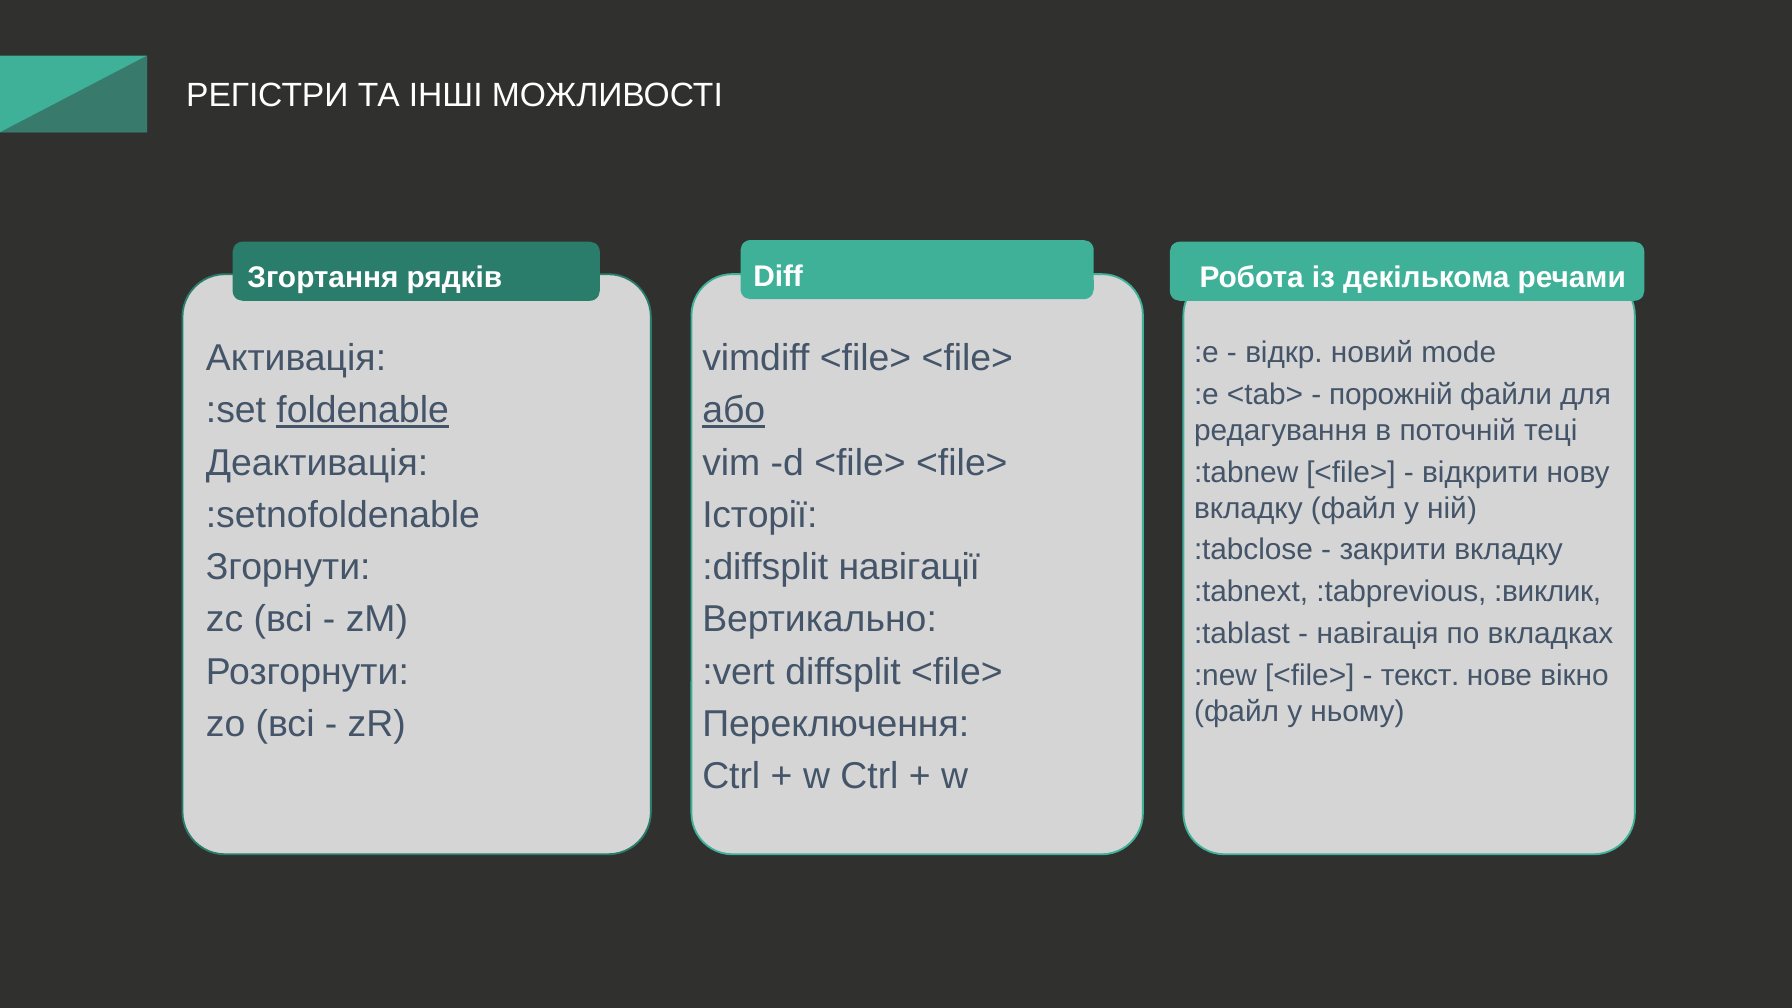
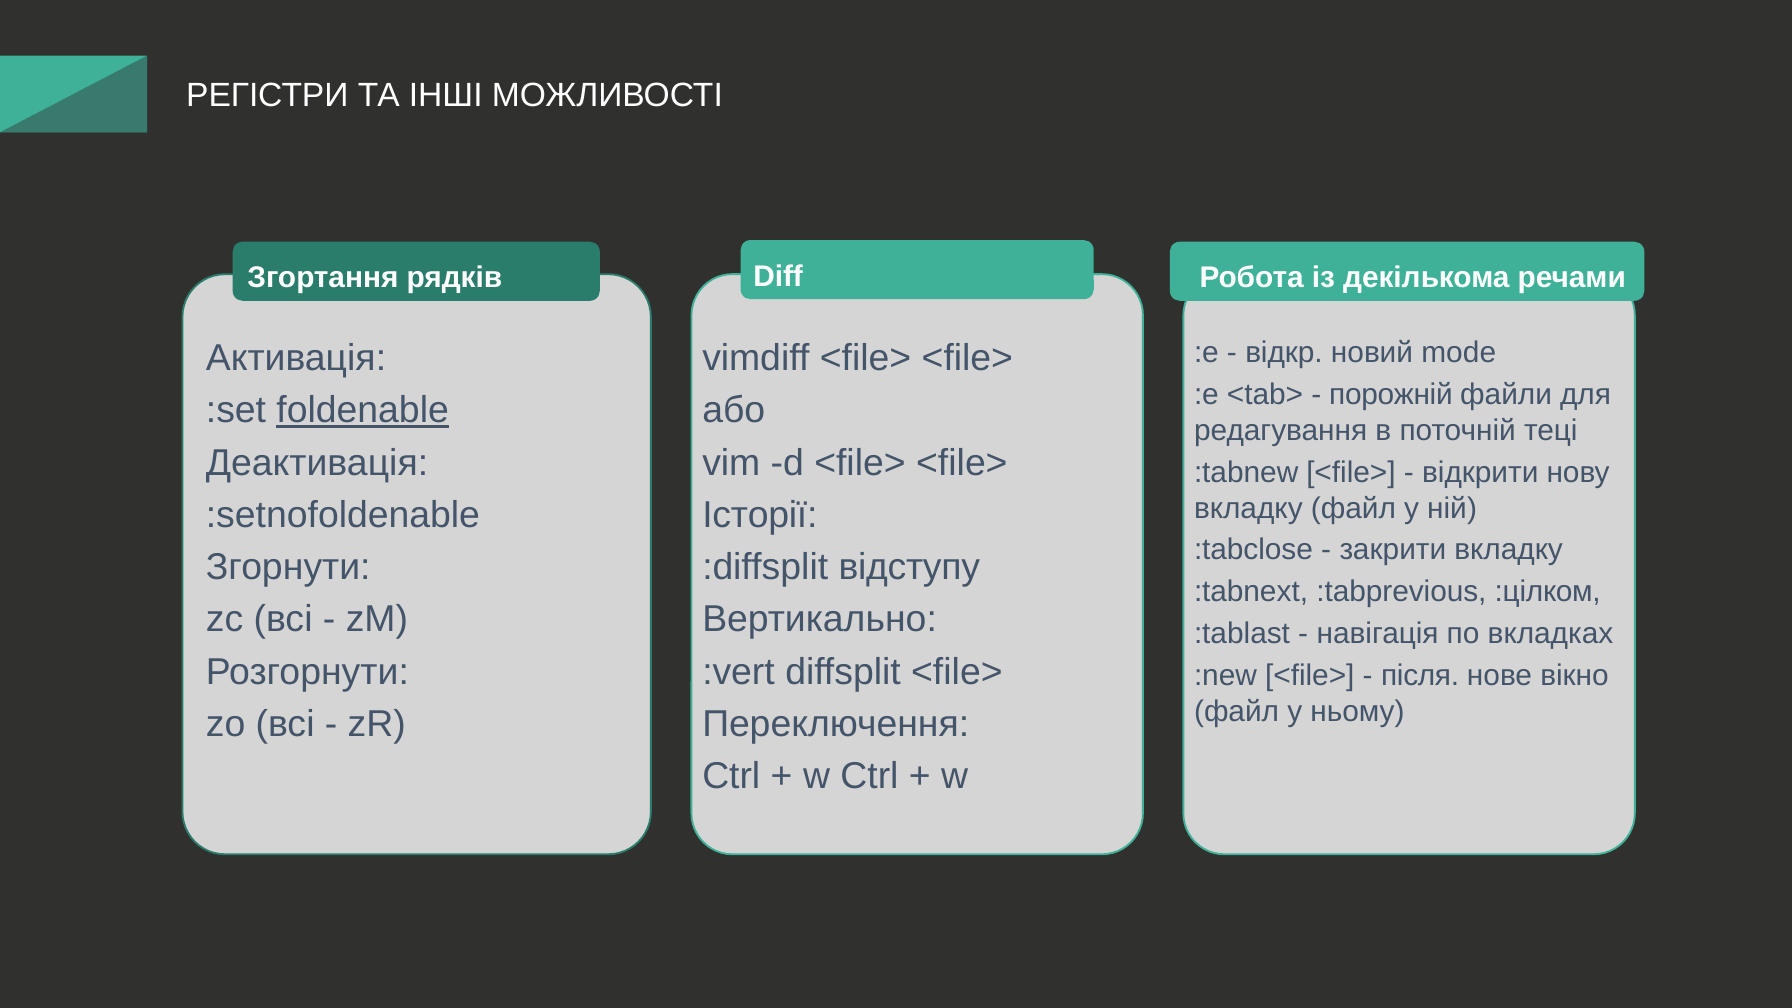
або underline: present -> none (734, 410)
навігації: навігації -> відступу (909, 567)
:виклик: :виклик -> :цілком (1548, 592)
текст: текст -> після (1420, 675)
